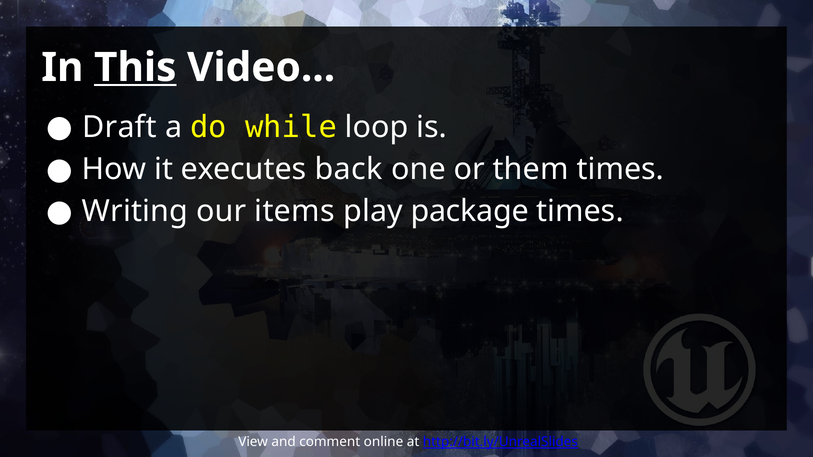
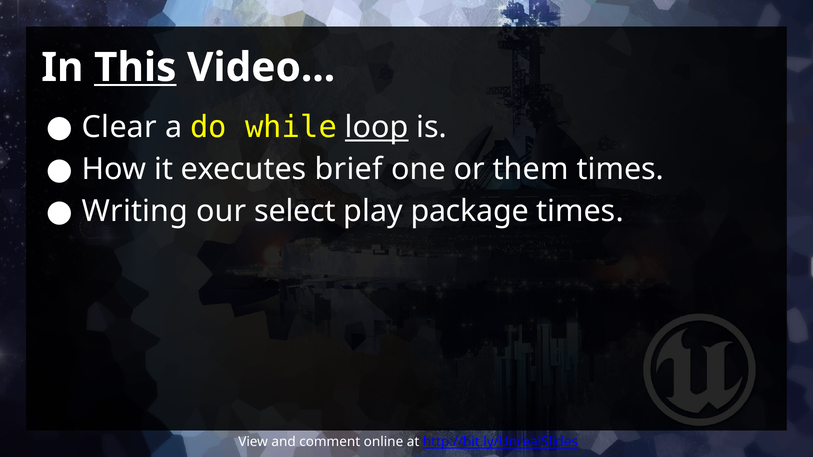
Draft: Draft -> Clear (119, 127)
loop underline: none -> present (377, 127)
back: back -> brief (349, 169)
items: items -> select (295, 211)
